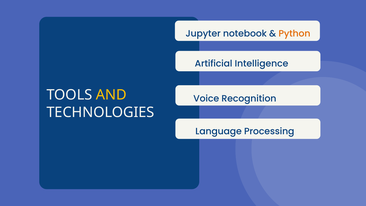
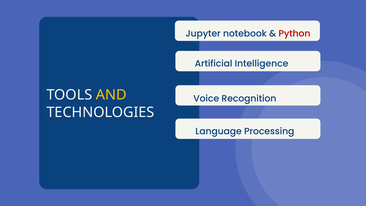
Python colour: orange -> red (294, 33)
